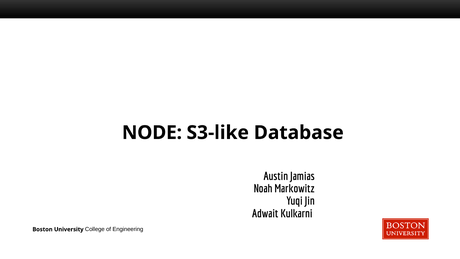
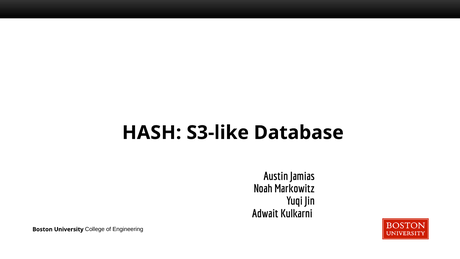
NODE: NODE -> HASH (152, 133)
